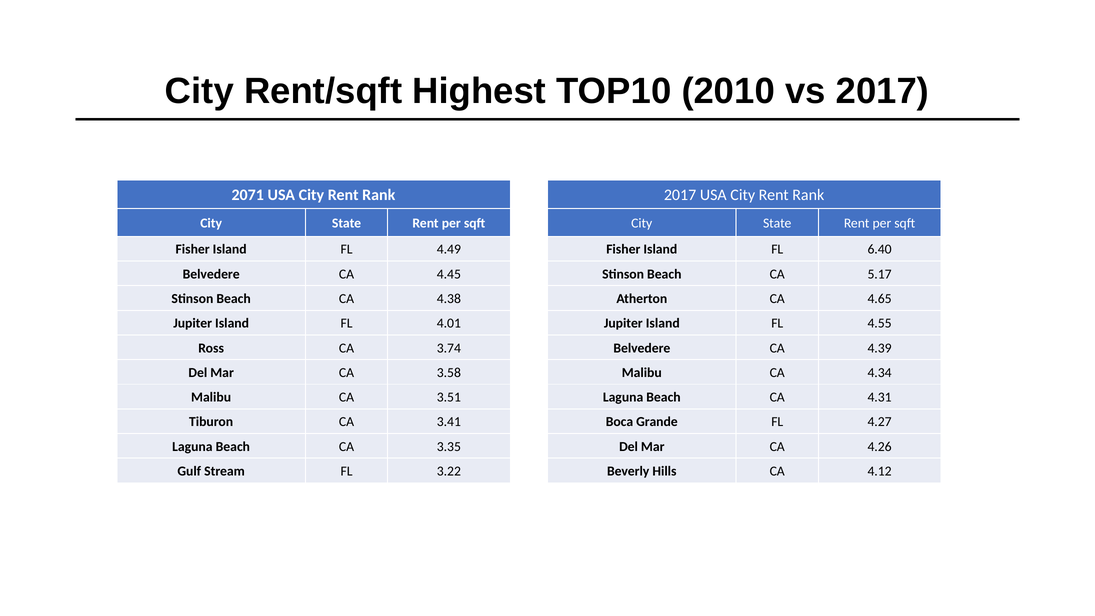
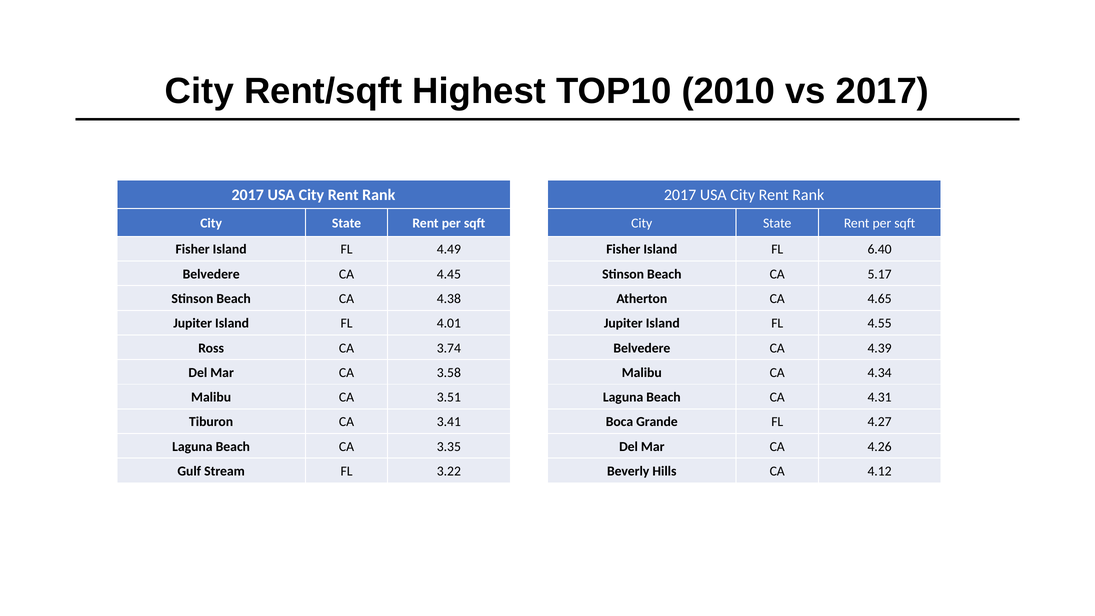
2071: 2071 -> 2017 (248, 195)
